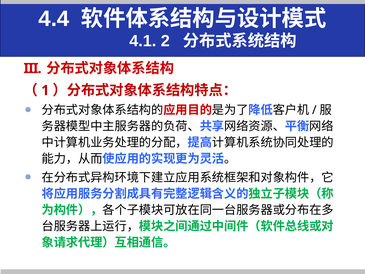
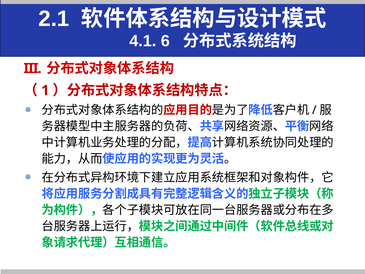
4.4: 4.4 -> 2.1 (54, 19)
2: 2 -> 6 (165, 41)
